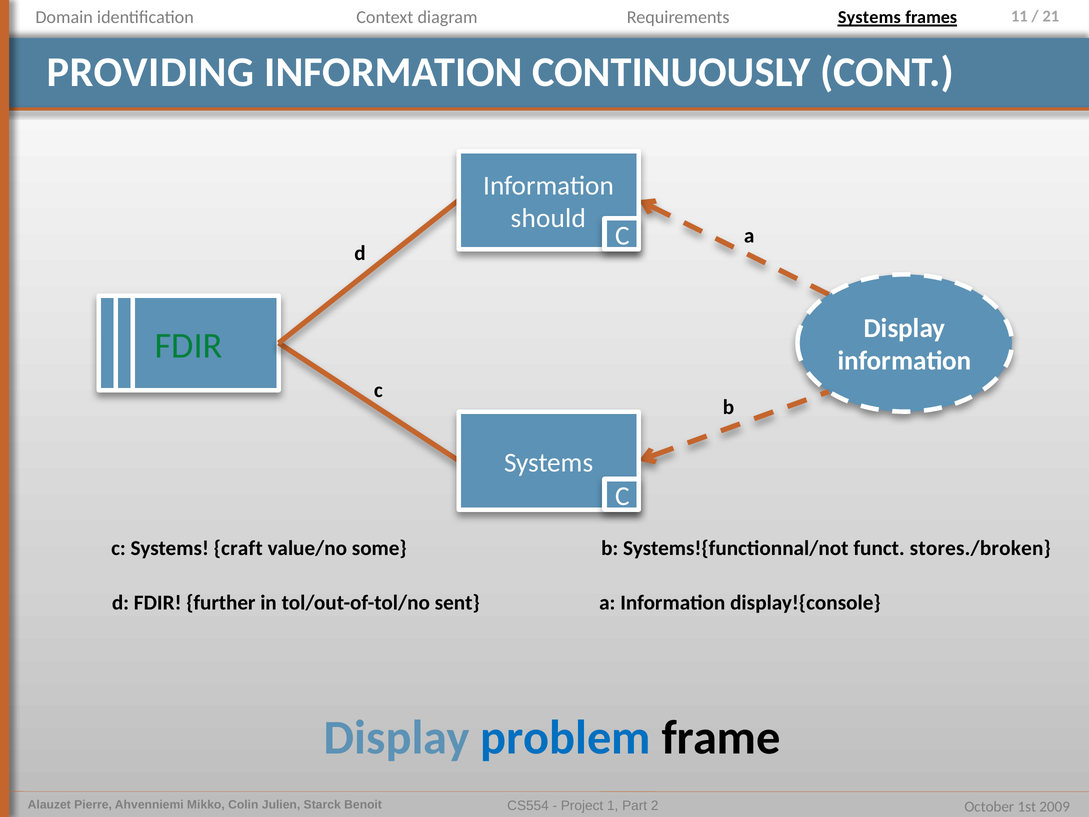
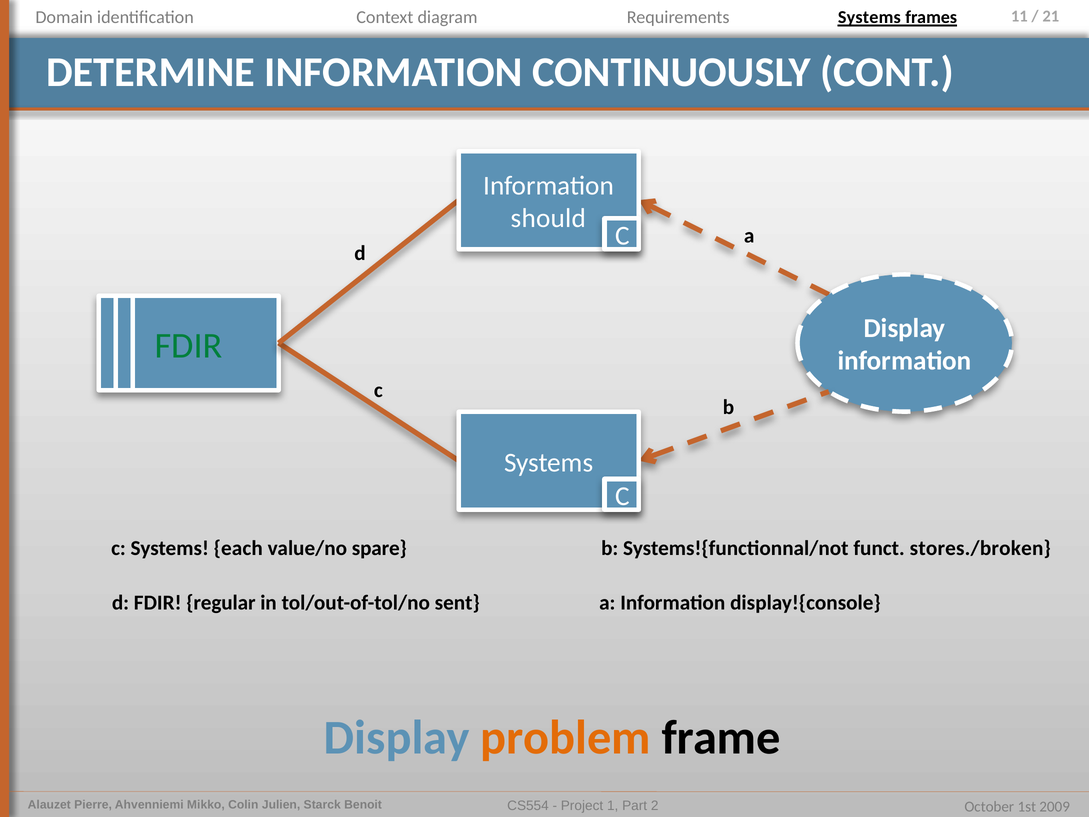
PROVIDING: PROVIDING -> DETERMINE (151, 72)
craft: craft -> each (238, 548)
some: some -> spare (379, 548)
further: further -> regular (221, 603)
problem colour: blue -> orange (566, 738)
